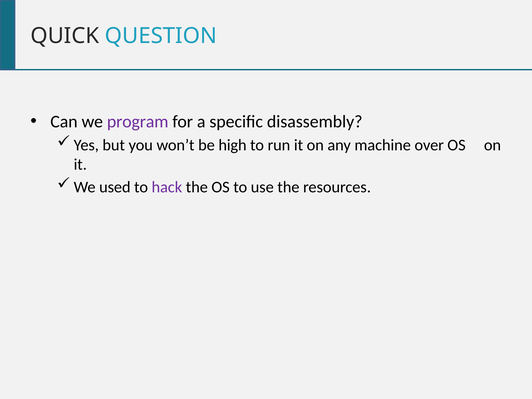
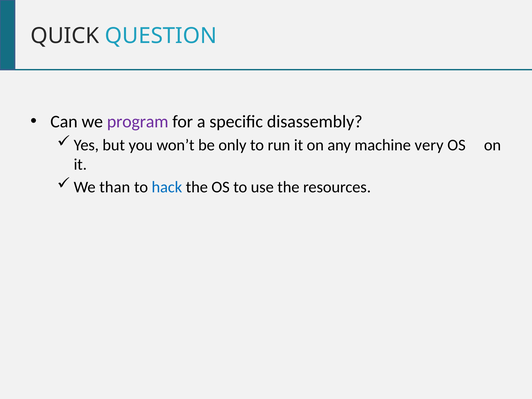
high: high -> only (232, 145)
over: over -> very (429, 145)
used: used -> than (115, 187)
hack colour: purple -> blue (167, 187)
